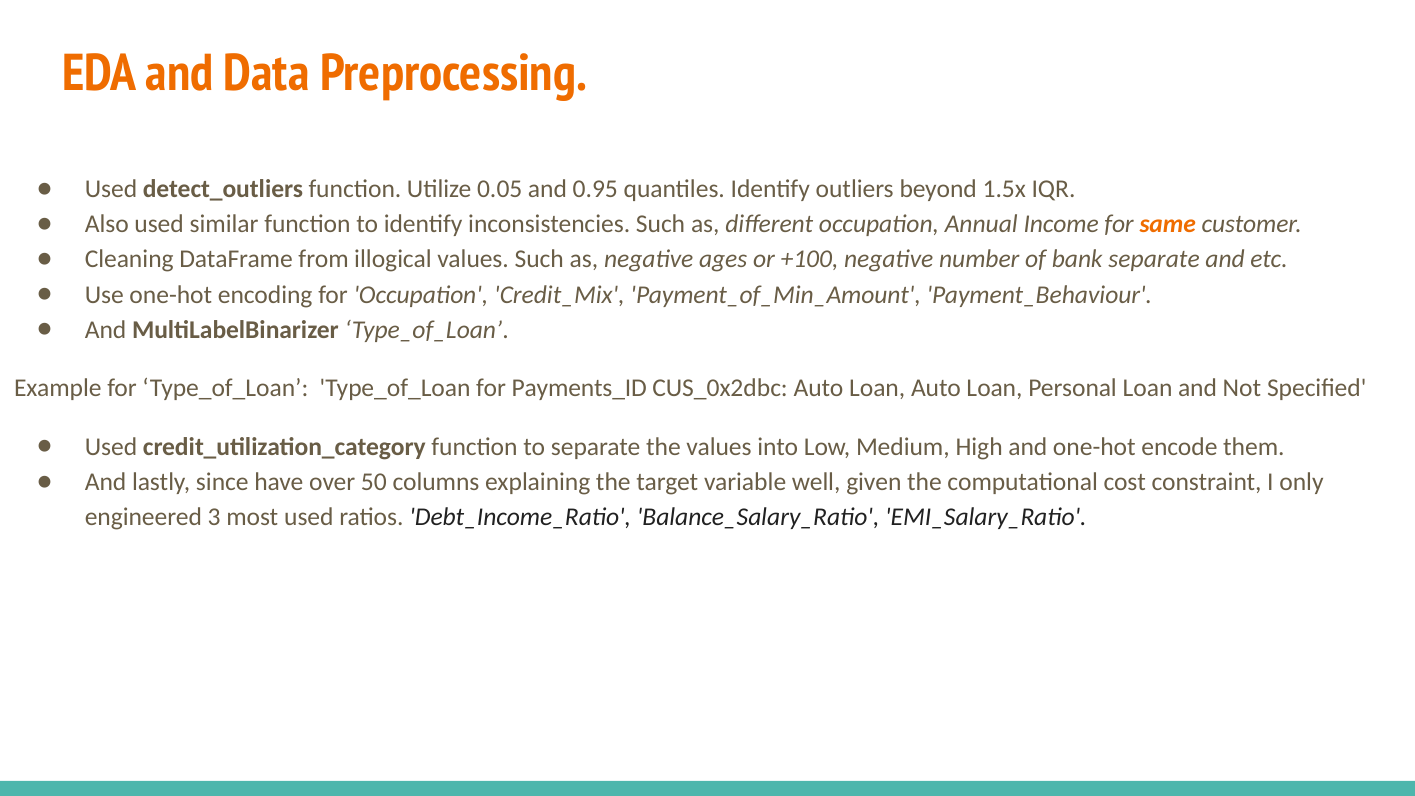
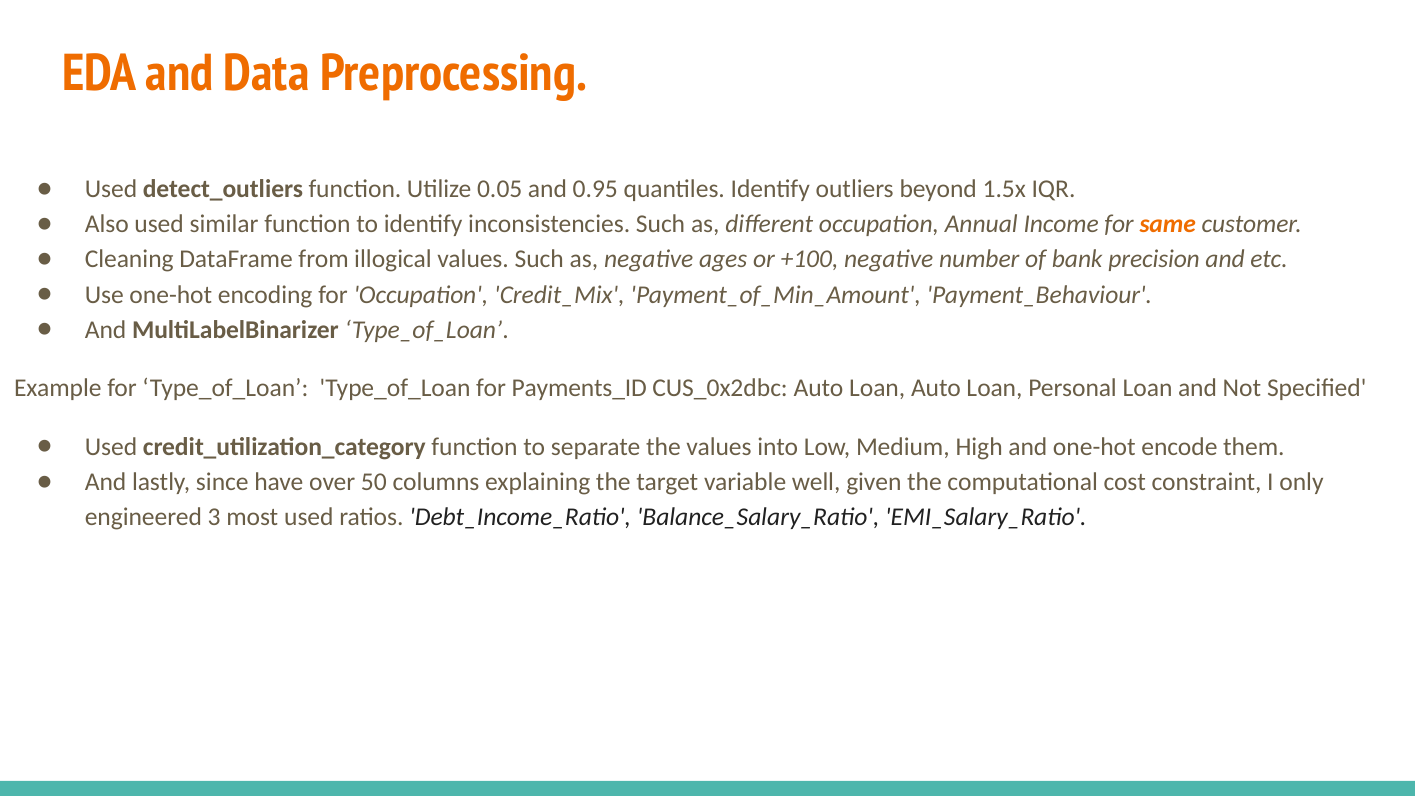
bank separate: separate -> precision (1154, 260)
